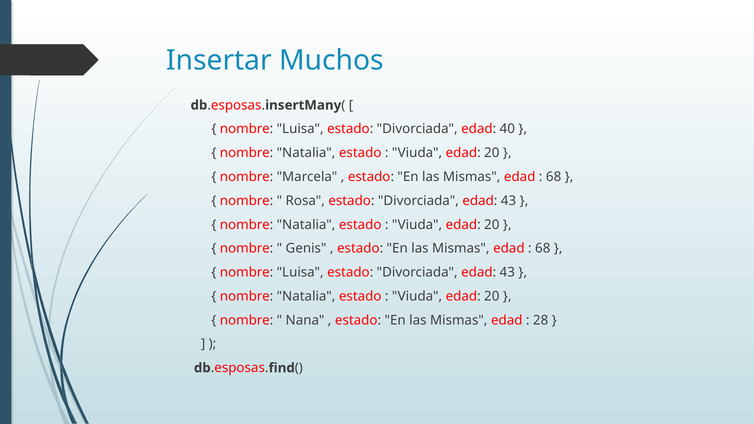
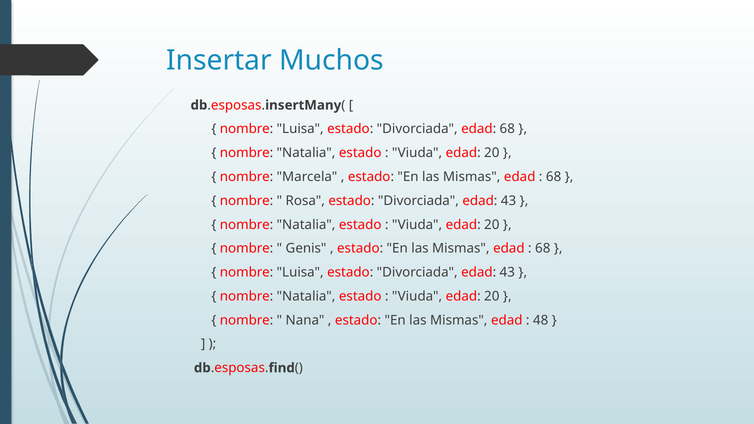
edad 40: 40 -> 68 (507, 129)
28: 28 -> 48 (541, 320)
